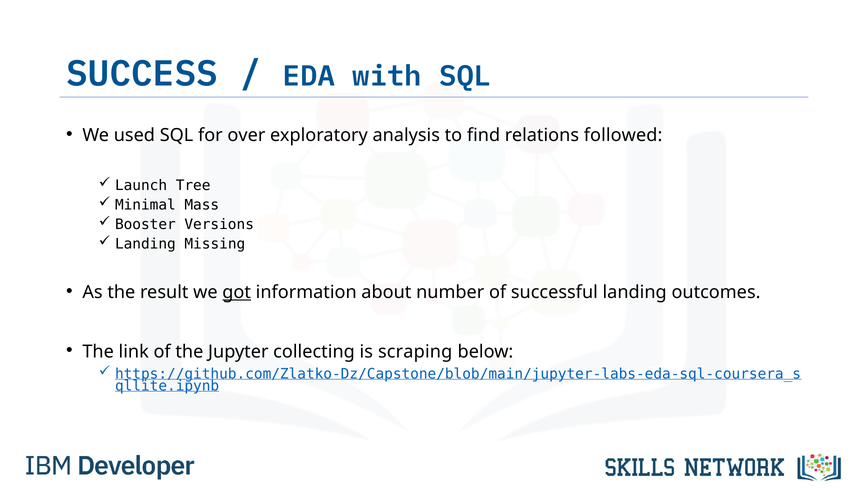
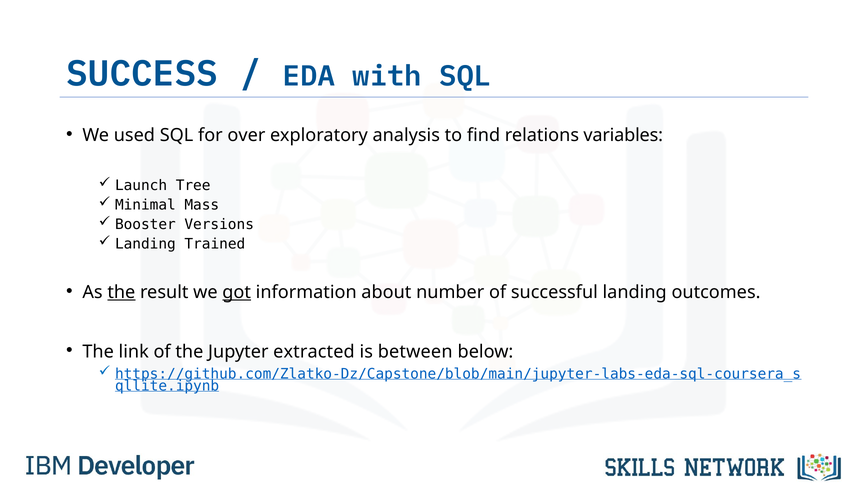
followed: followed -> variables (623, 135)
Missing: Missing -> Trained (215, 244)
the underline: none -> present (121, 292)
collecting: collecting -> extracted (314, 352)
scraping: scraping -> between (415, 352)
